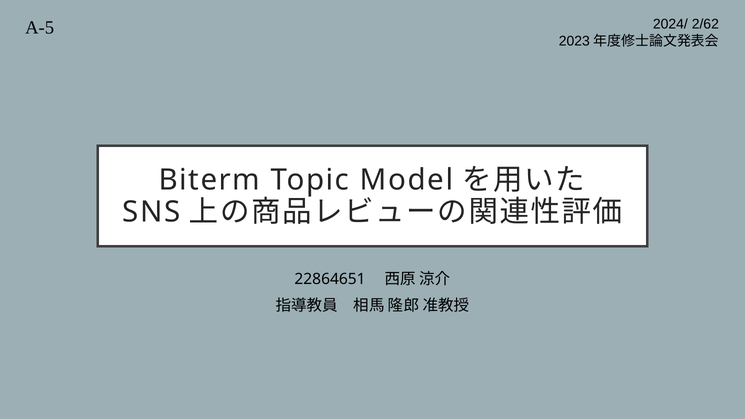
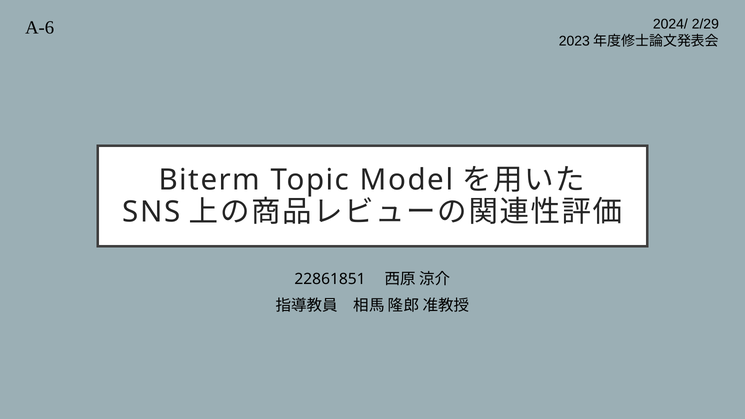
A-5: A-5 -> A-6 (40, 27)
2/62: 2/62 -> 2/29 (705, 24)
22864651: 22864651 -> 22861851 (330, 279)
